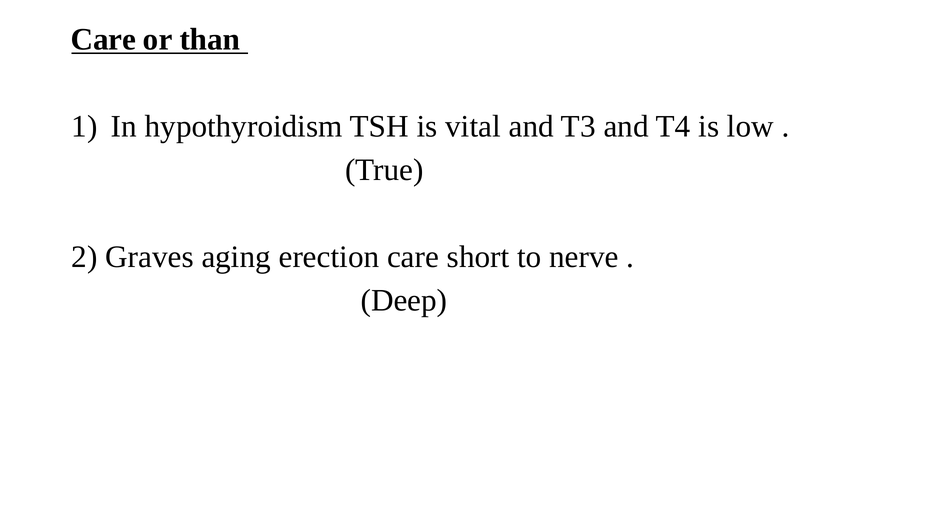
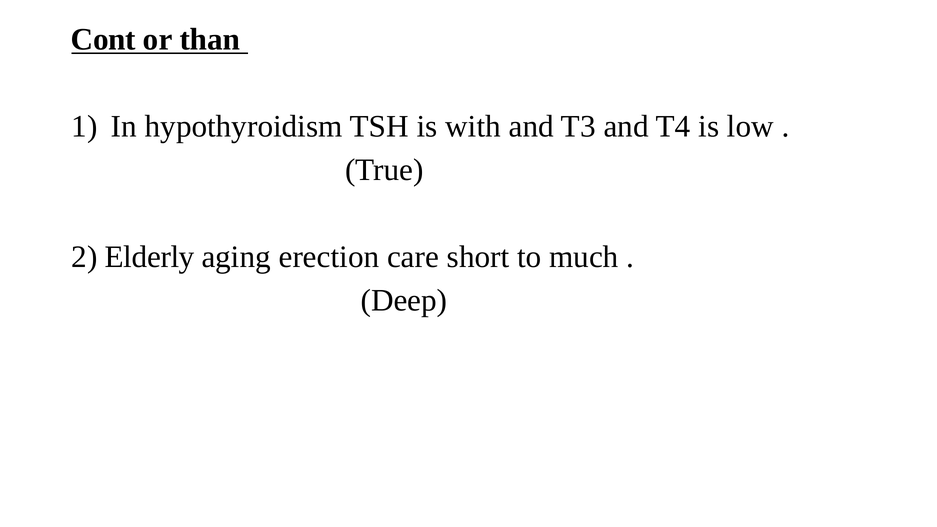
Care: Care -> Cont (103, 39)
vital: vital -> with (473, 126)
Graves: Graves -> Elderly (150, 257)
nerve: nerve -> much (584, 257)
